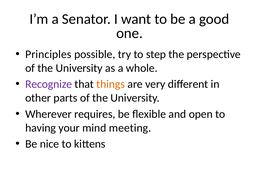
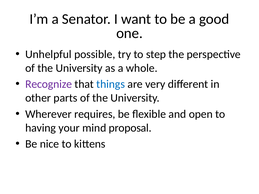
Principles: Principles -> Unhelpful (48, 54)
things colour: orange -> blue (111, 84)
meeting: meeting -> proposal (130, 128)
